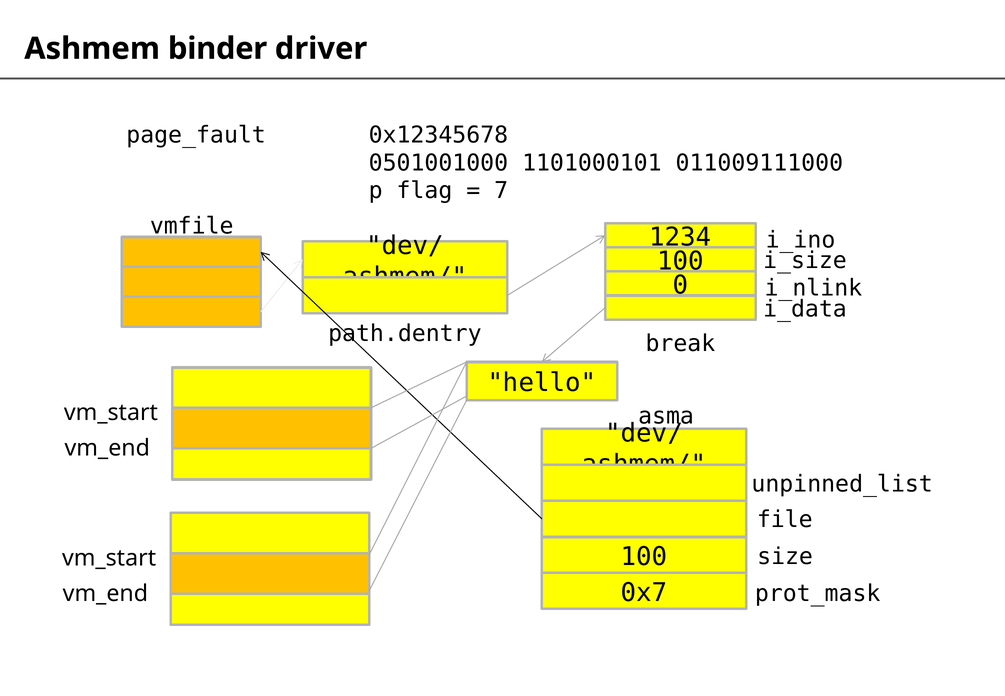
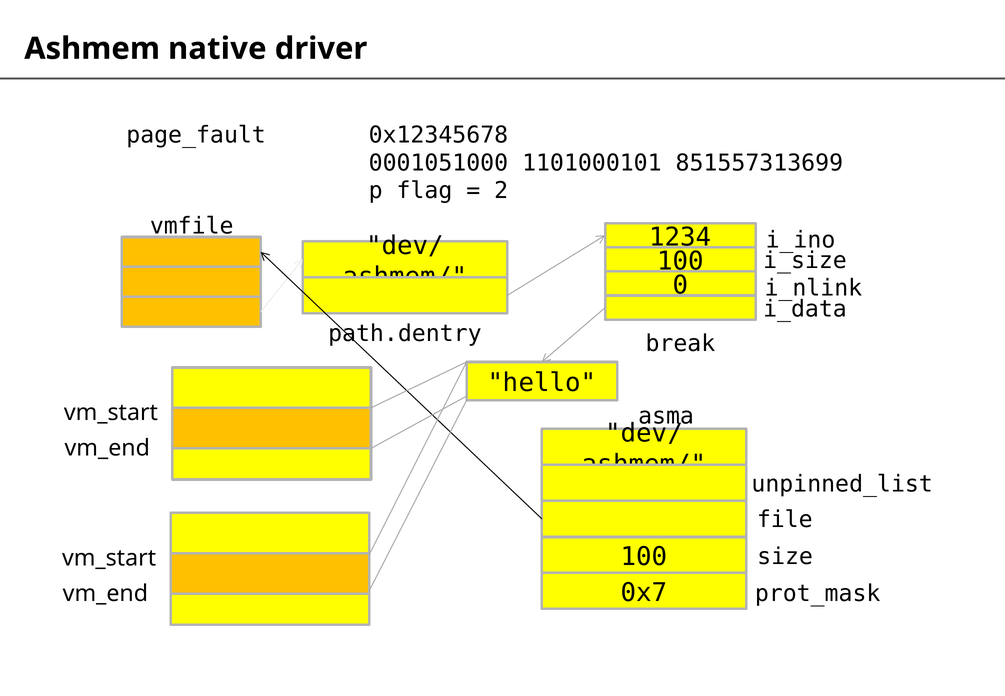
binder: binder -> native (217, 49)
0501001000: 0501001000 -> 0001051000 (438, 163)
011009111000: 011009111000 -> 851557313699 (759, 163)
7: 7 -> 2 (501, 191)
